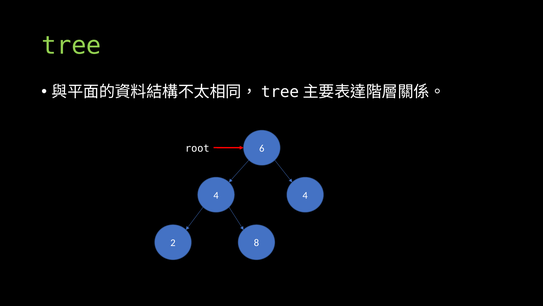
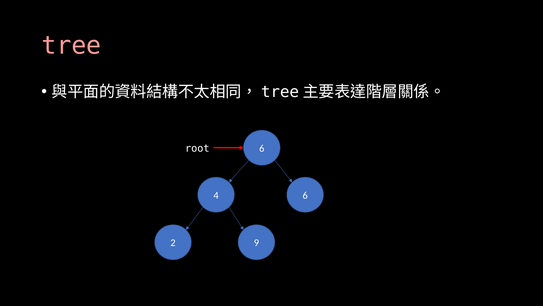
tree colour: light green -> pink (71, 46)
4 4: 4 -> 6 (305, 195)
8: 8 -> 9 (256, 242)
